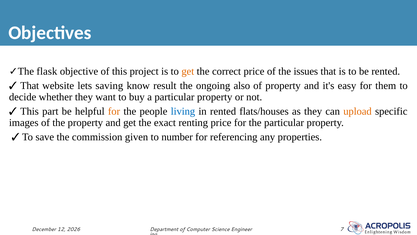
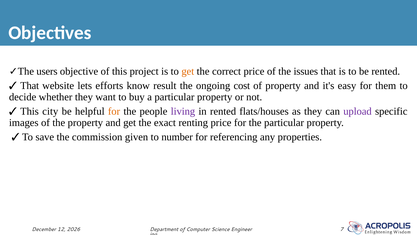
flask: flask -> users (47, 71)
saving: saving -> efforts (109, 86)
also: also -> cost (242, 86)
part: part -> city (50, 111)
living colour: blue -> purple (183, 111)
upload colour: orange -> purple (358, 111)
